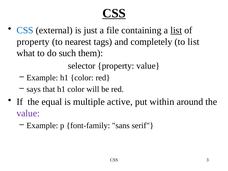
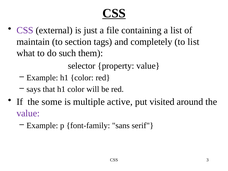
CSS colour: blue -> purple (25, 30)
list underline: present -> none (176, 30)
property: property -> maintain (33, 42)
nearest: nearest -> section (78, 42)
equal: equal -> some (52, 102)
within: within -> visited (162, 102)
